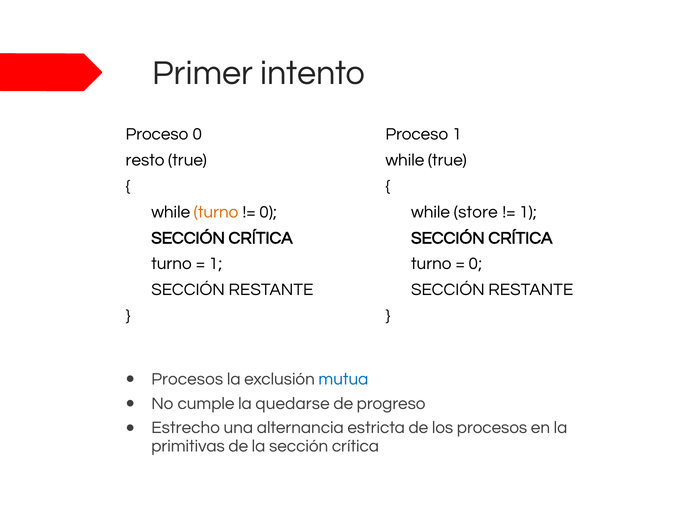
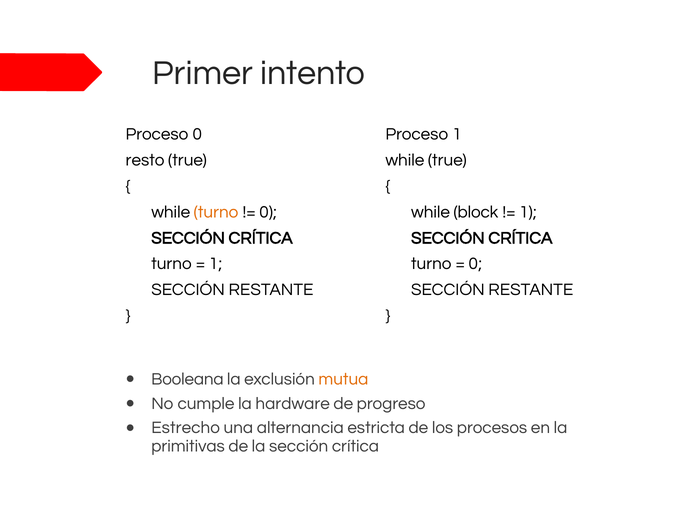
store: store -> block (476, 212)
Procesos: Procesos -> Booleana (187, 379)
mutua colour: blue -> orange (343, 379)
quedarse: quedarse -> hardware (293, 403)
